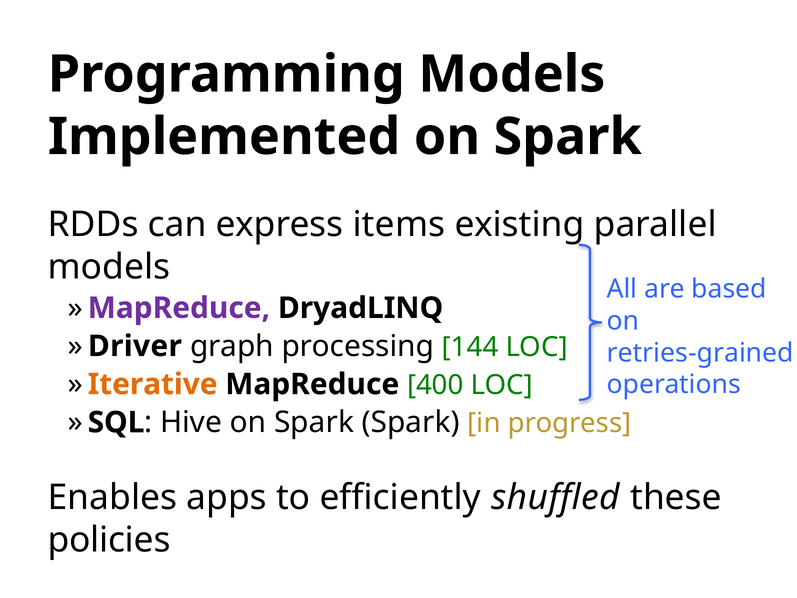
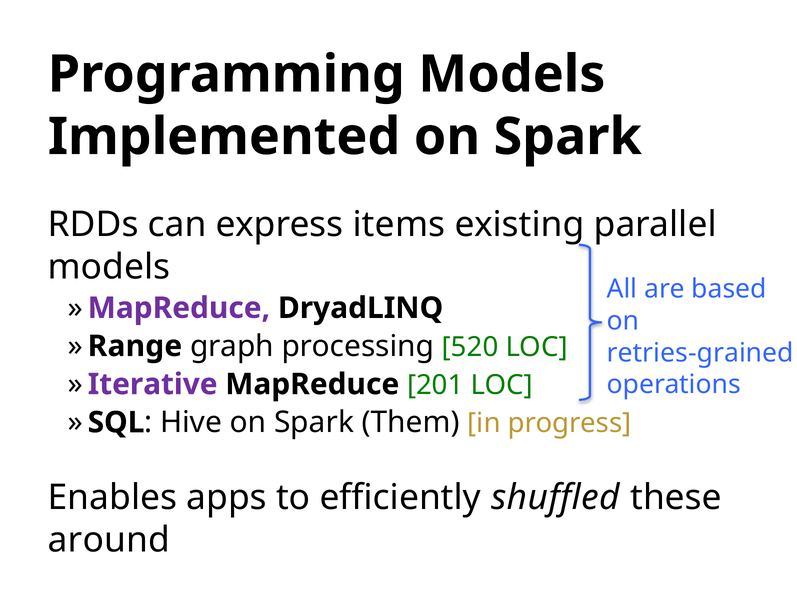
Driver: Driver -> Range (135, 346)
144: 144 -> 520 (470, 347)
Iterative colour: orange -> purple (153, 384)
400: 400 -> 201 (435, 385)
Spark Spark: Spark -> Them (411, 422)
policies: policies -> around (109, 540)
